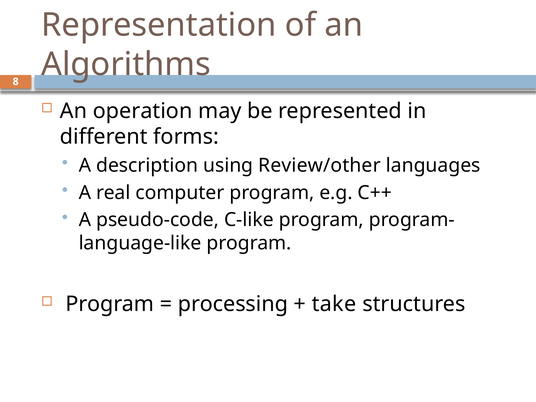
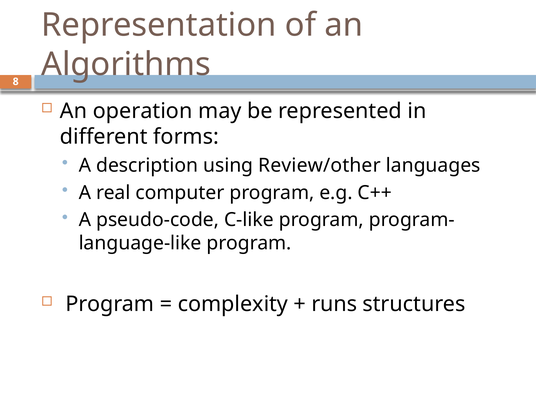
processing: processing -> complexity (233, 304)
take: take -> runs (334, 304)
